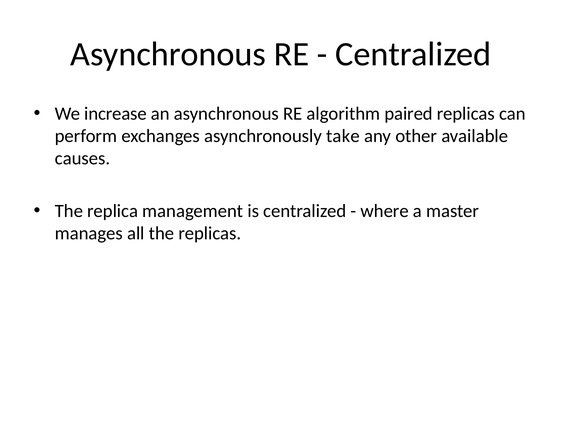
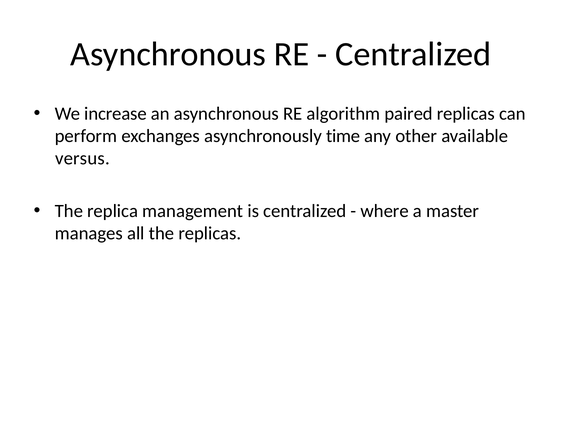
take: take -> time (343, 136)
causes: causes -> versus (82, 159)
